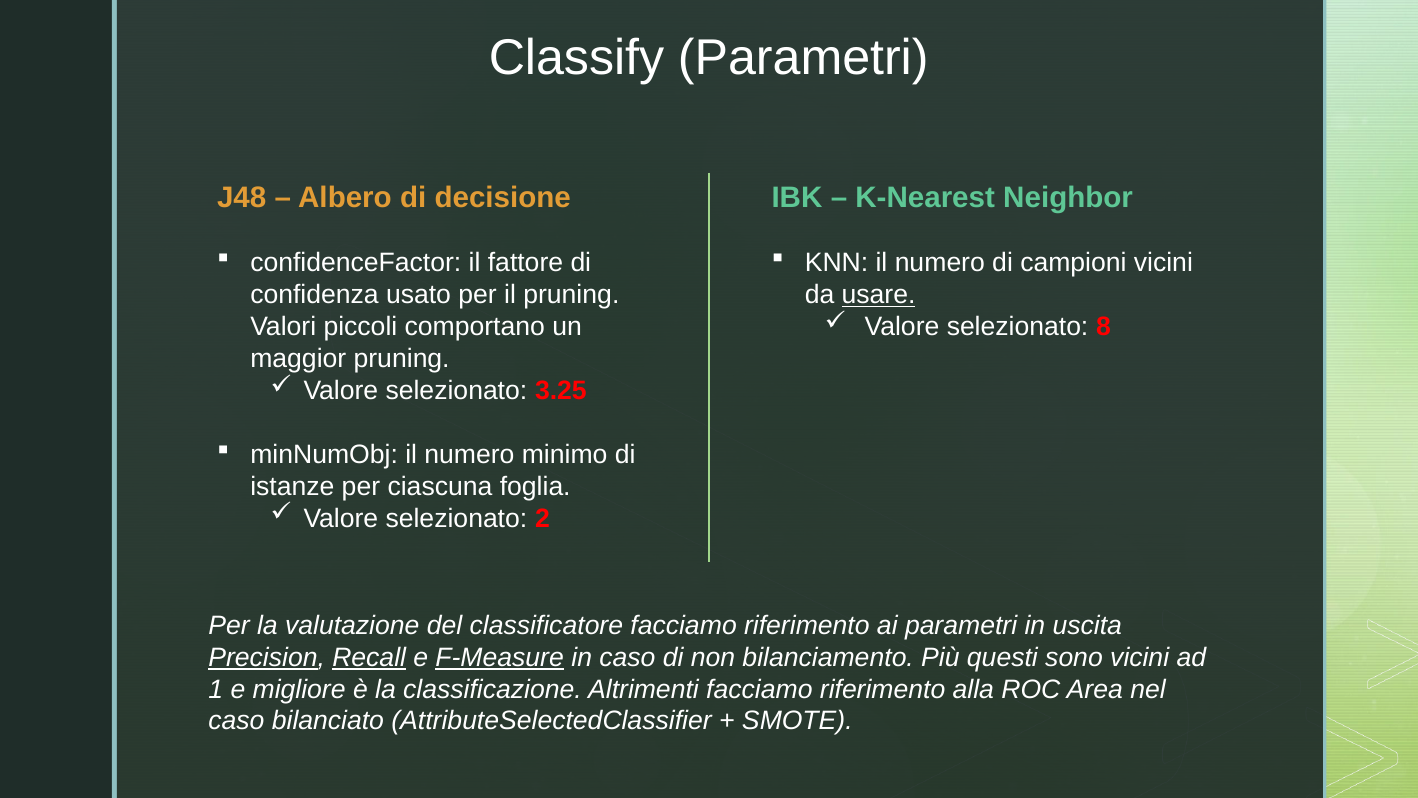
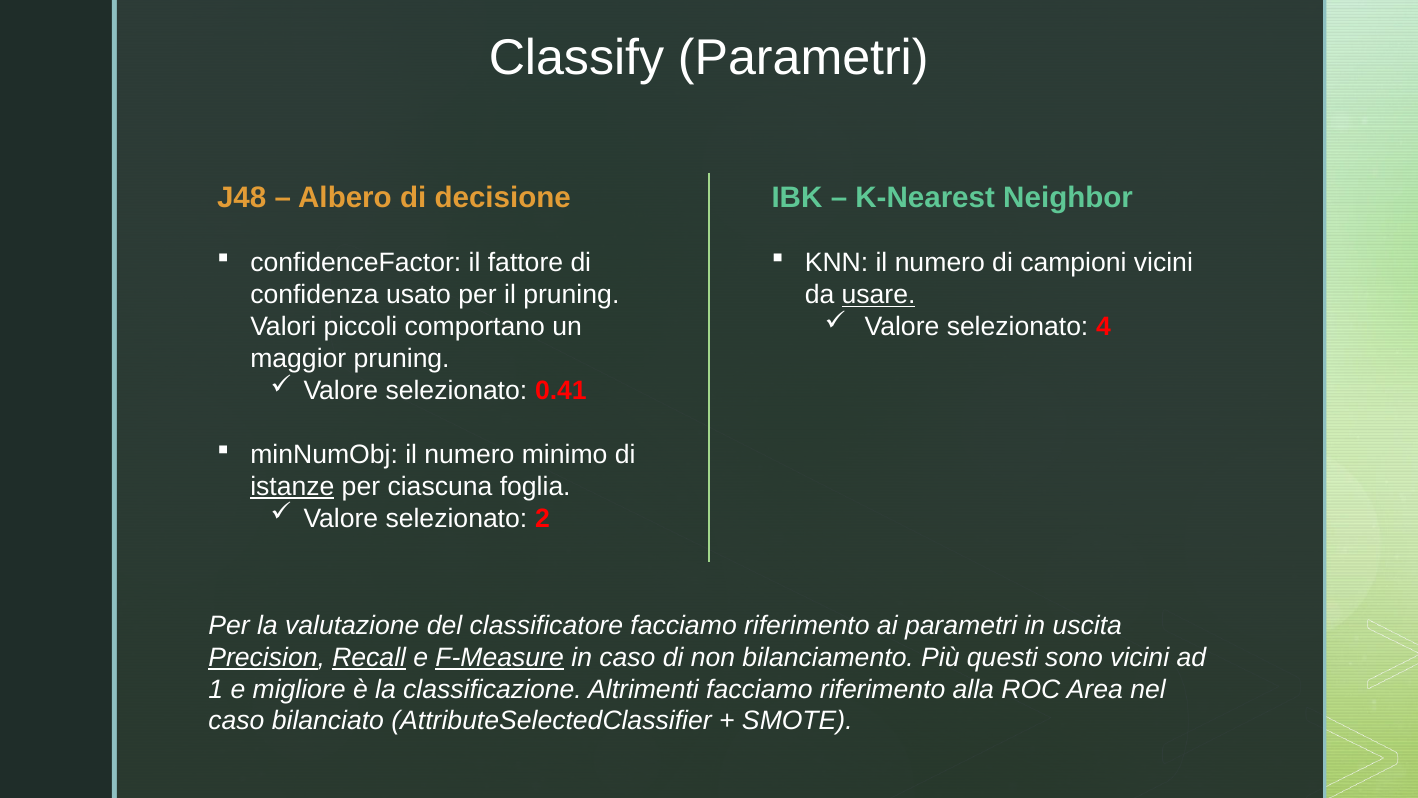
8: 8 -> 4 (1104, 327)
3.25: 3.25 -> 0.41 (561, 391)
istanze underline: none -> present (292, 486)
